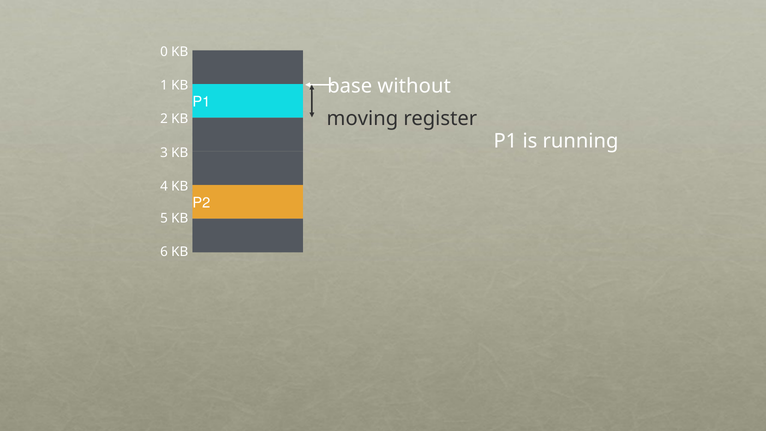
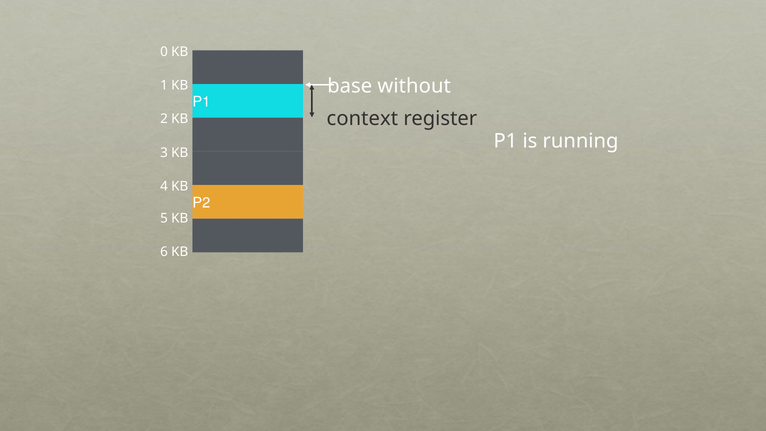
moving: moving -> context (362, 118)
